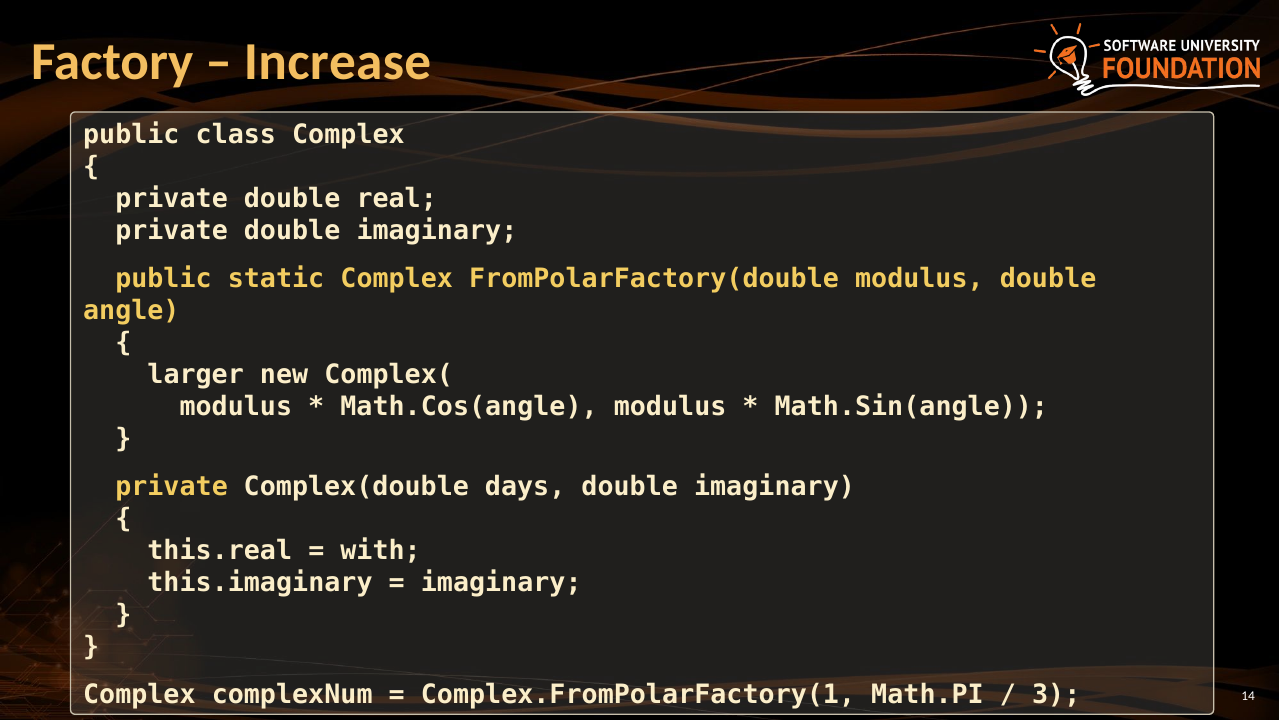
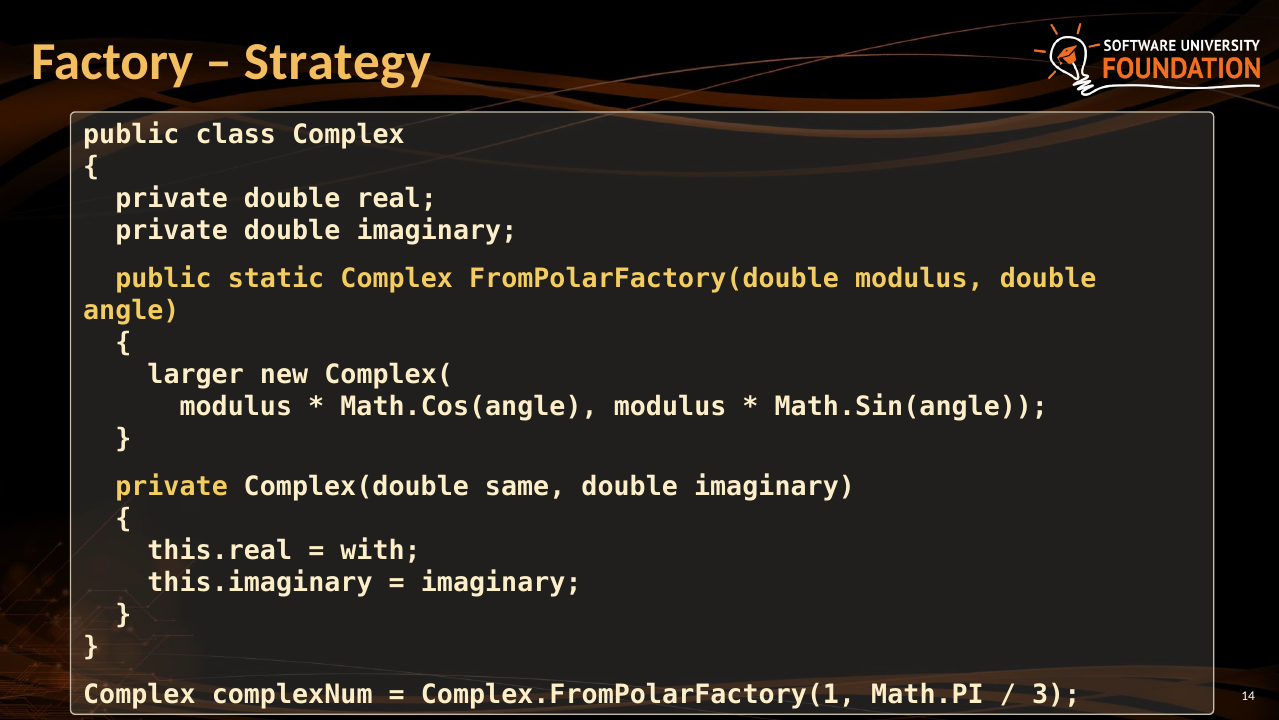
Increase: Increase -> Strategy (337, 62)
days: days -> same (525, 487)
